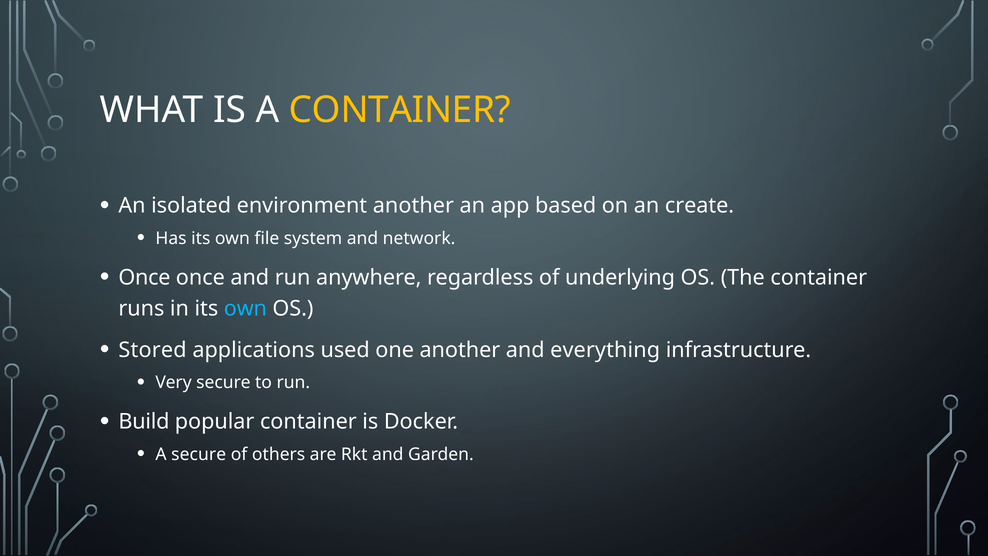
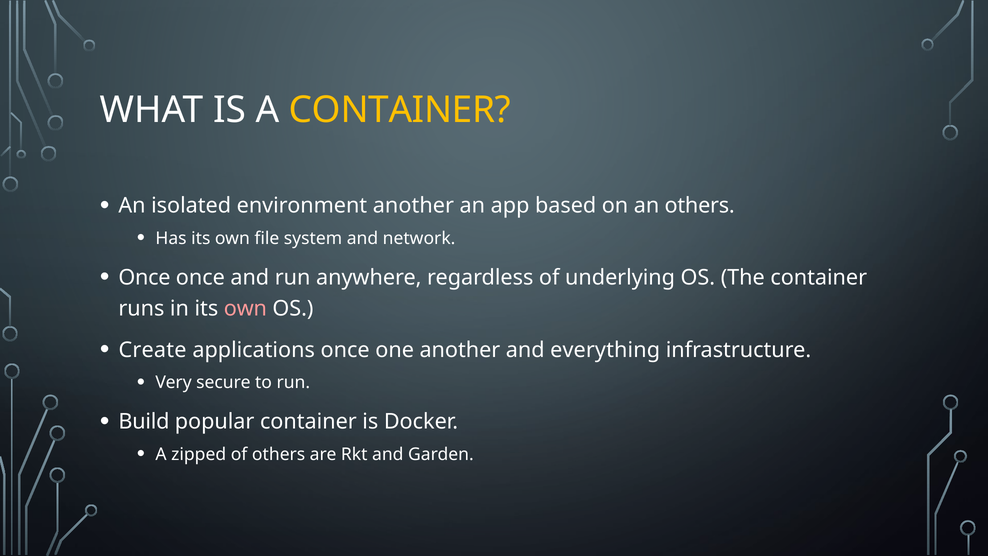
an create: create -> others (700, 206)
own colour: light blue -> pink (245, 308)
Stored: Stored -> Create (153, 350)
applications used: used -> once (345, 350)
A secure: secure -> zipped (199, 454)
